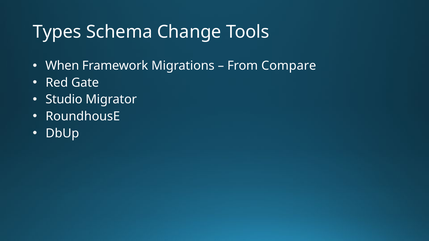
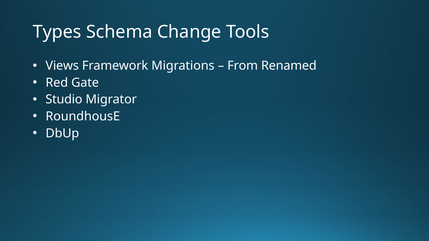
When: When -> Views (62, 66)
Compare: Compare -> Renamed (289, 66)
